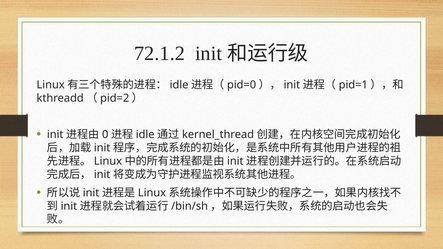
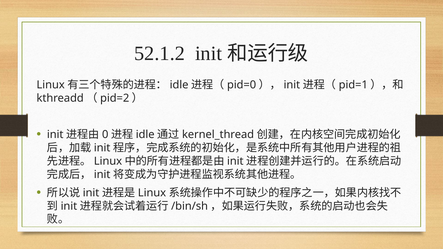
72.1.2: 72.1.2 -> 52.1.2 (160, 54)
